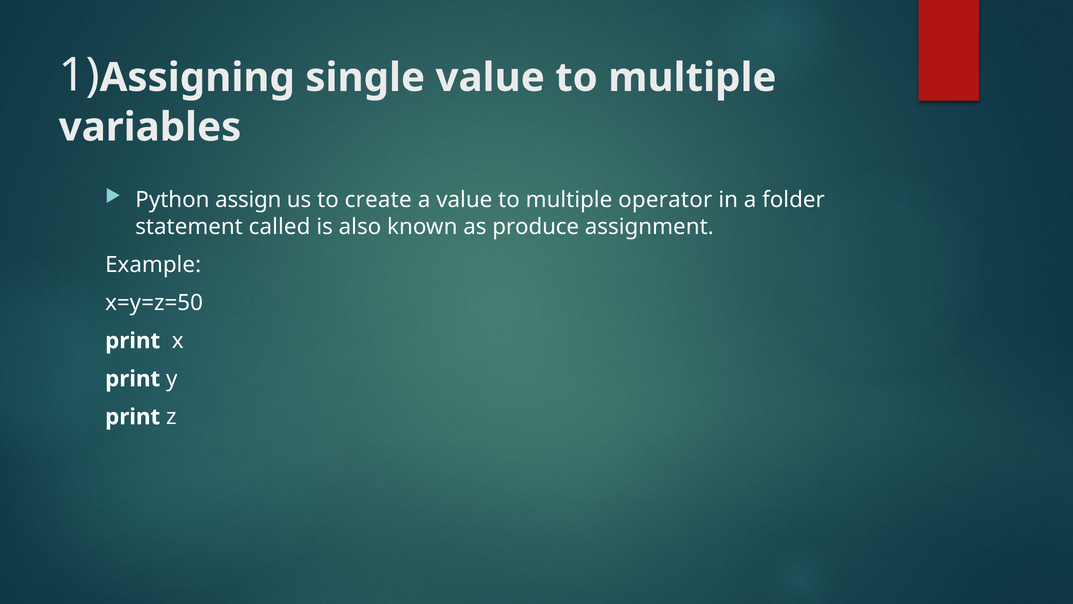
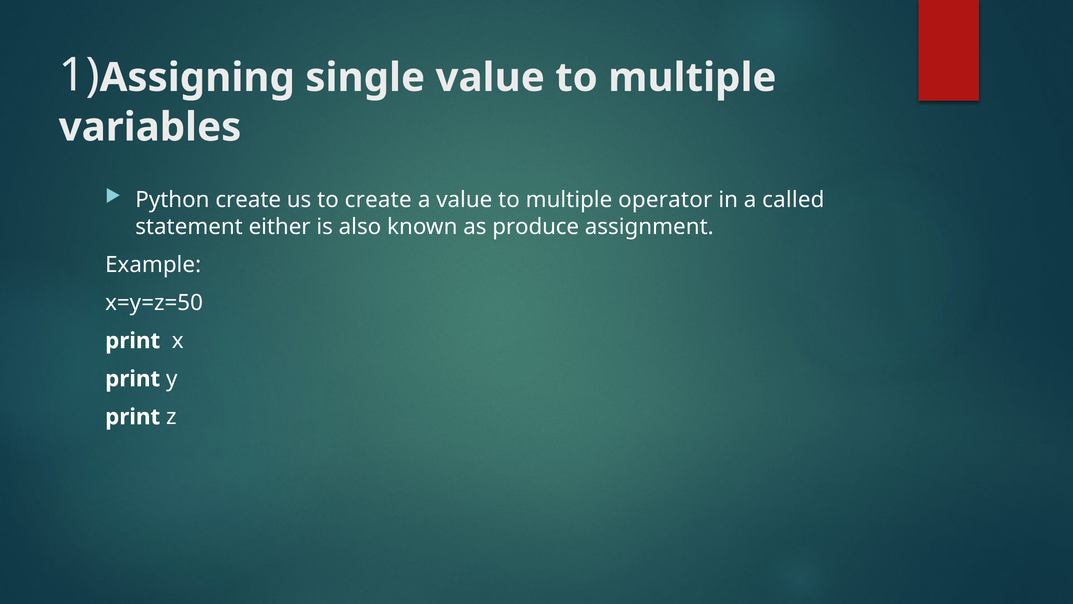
Python assign: assign -> create (248, 200)
folder: folder -> called (793, 200)
called: called -> either (280, 227)
